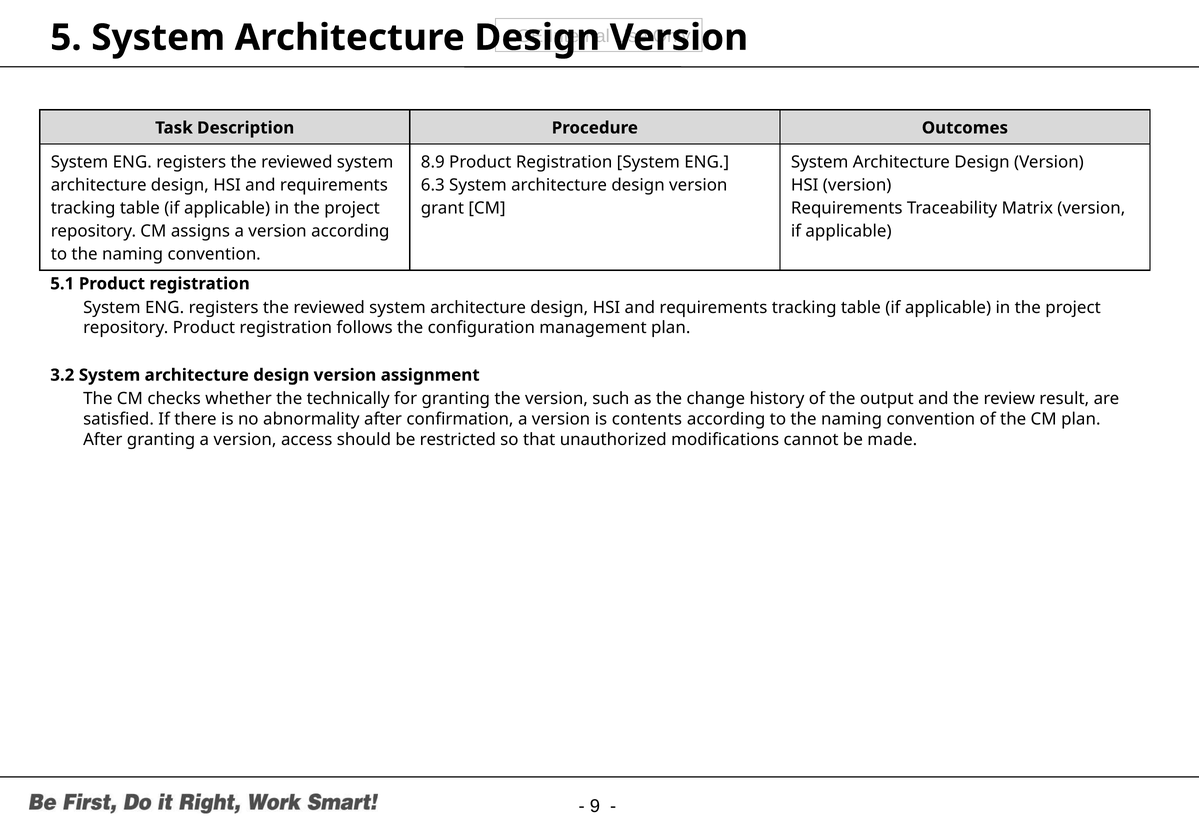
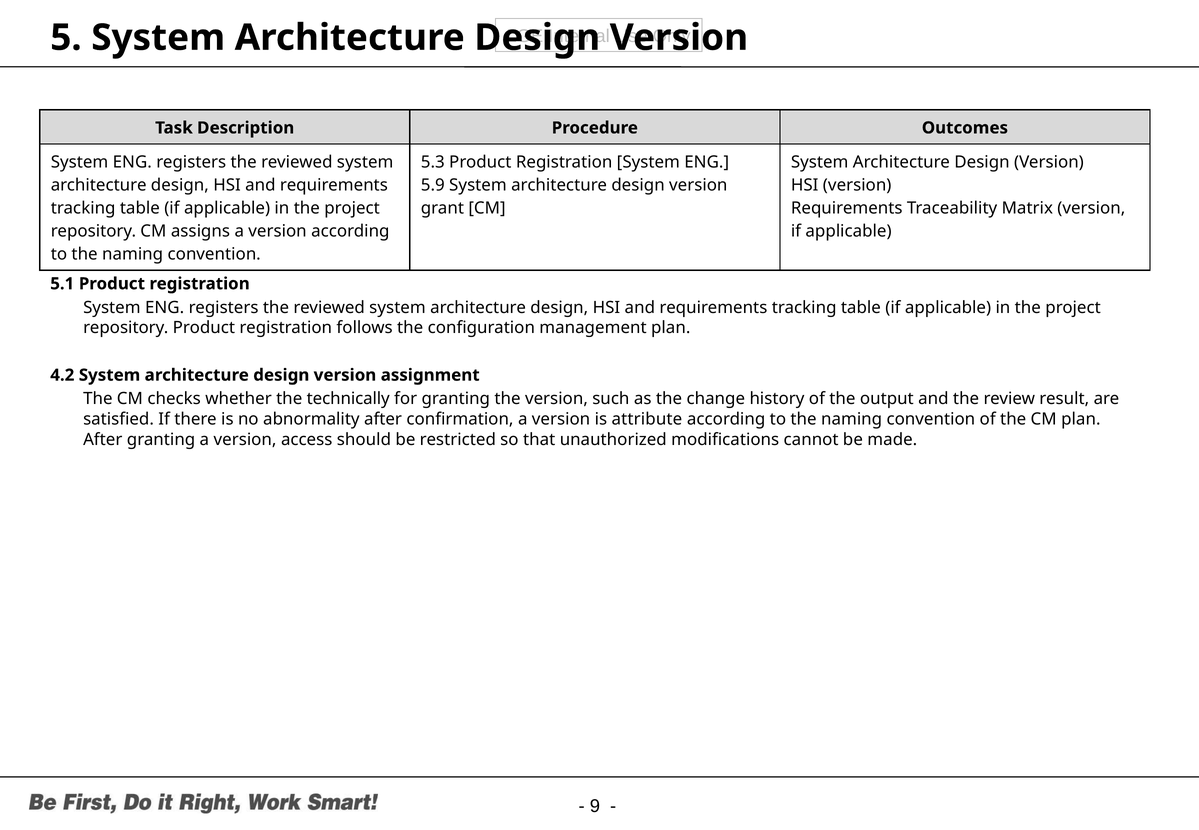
8.9: 8.9 -> 5.3 (433, 162)
6.3: 6.3 -> 5.9 (433, 185)
3.2: 3.2 -> 4.2 (62, 375)
contents: contents -> attribute (647, 419)
